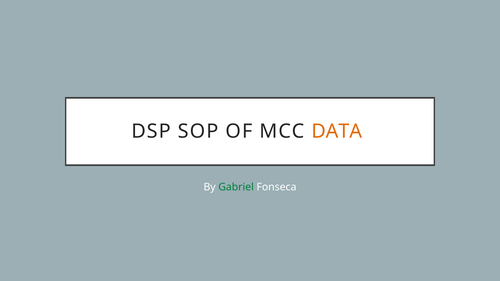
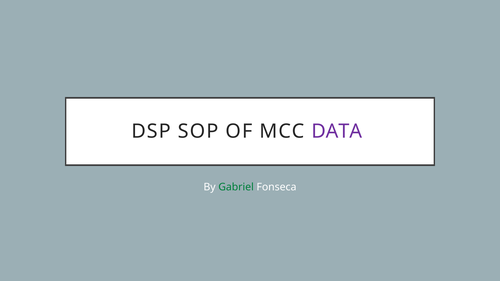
DATA colour: orange -> purple (337, 131)
